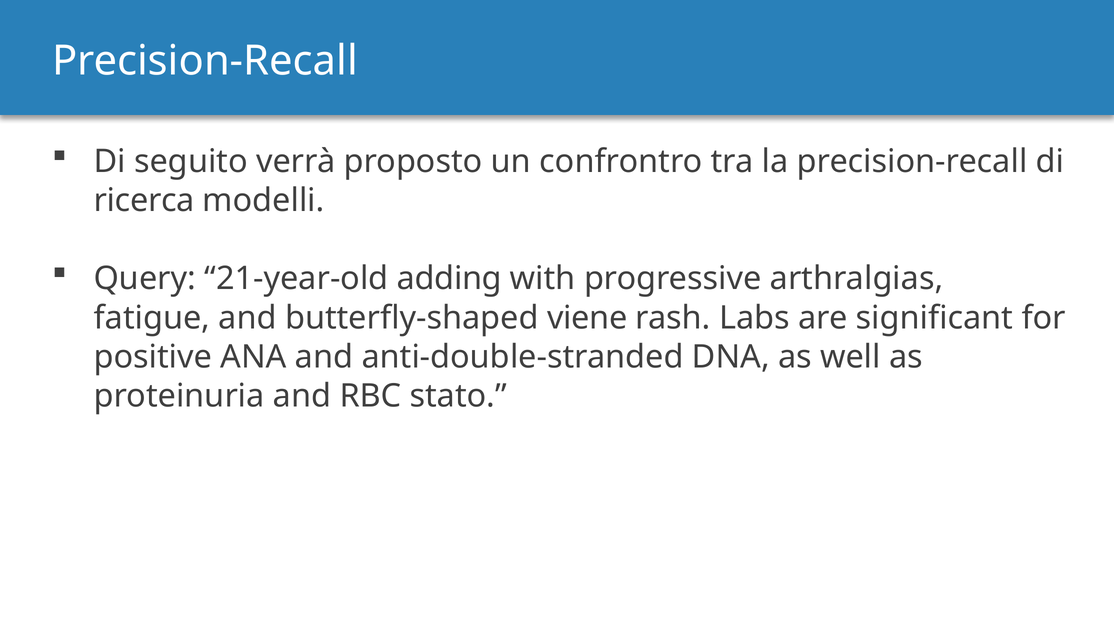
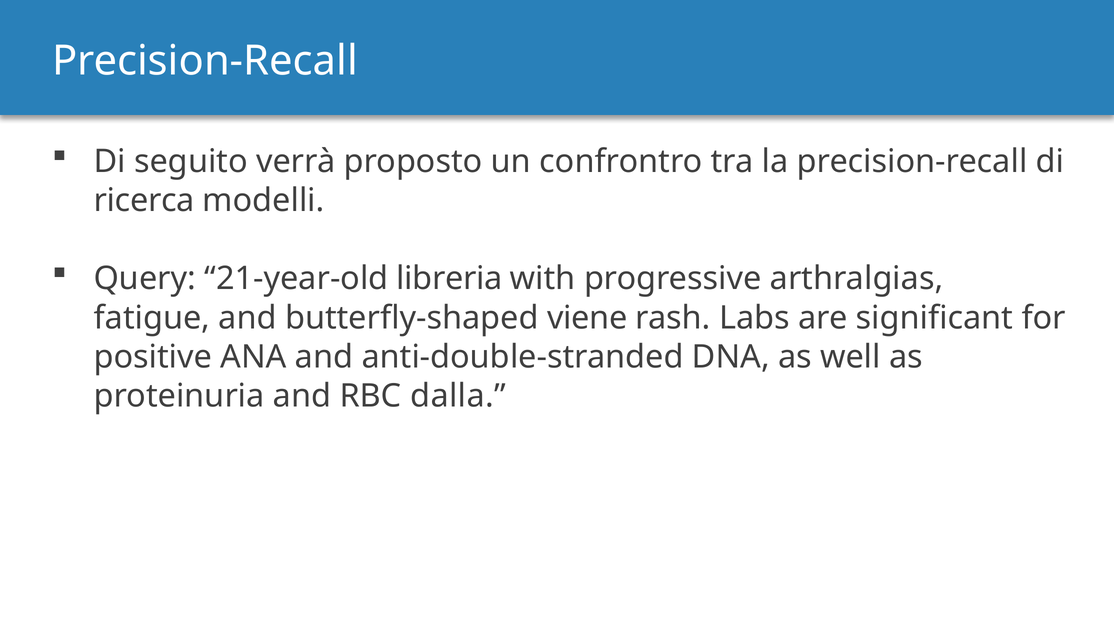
adding: adding -> libreria (449, 279)
stato: stato -> dalla (458, 396)
